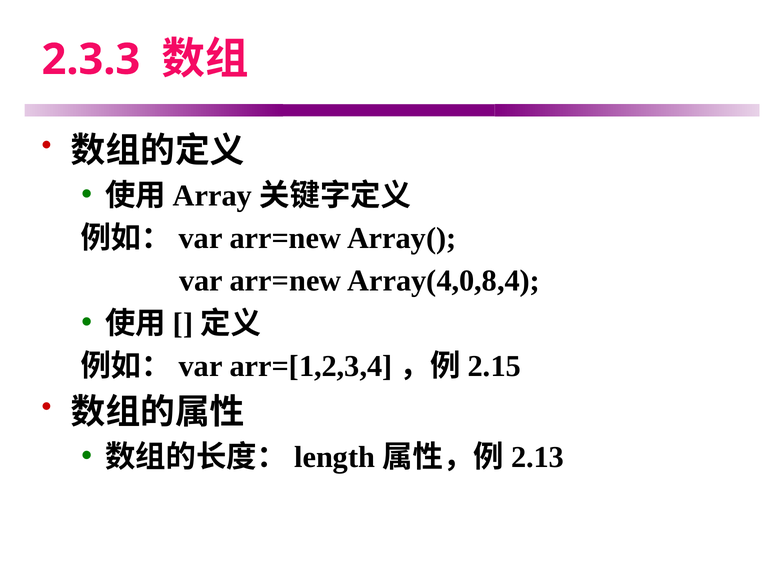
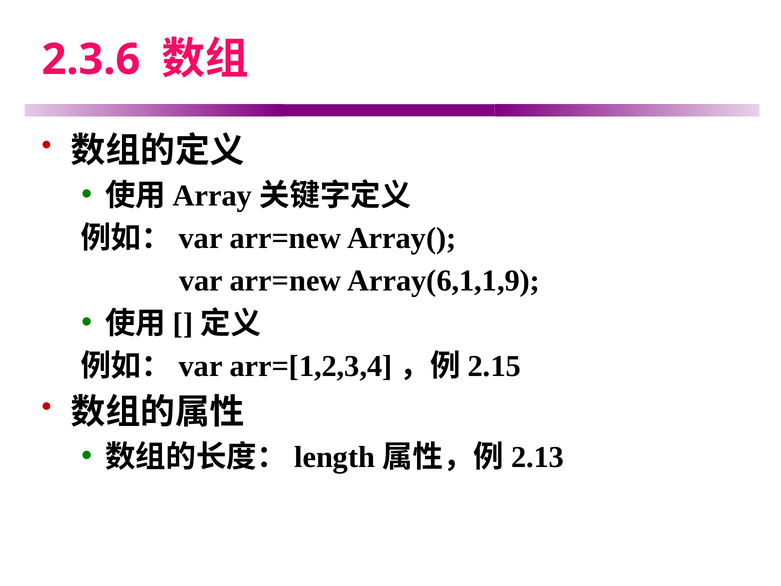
2.3.3: 2.3.3 -> 2.3.6 (91, 60)
Array(4,0,8,4: Array(4,0,8,4 -> Array(6,1,1,9 (444, 281)
